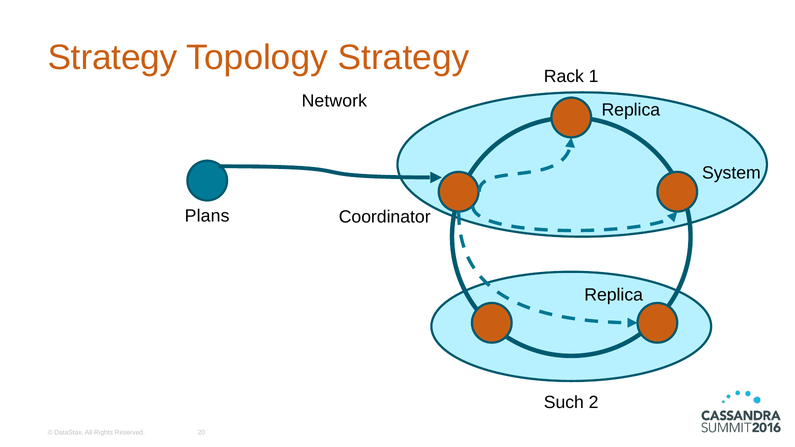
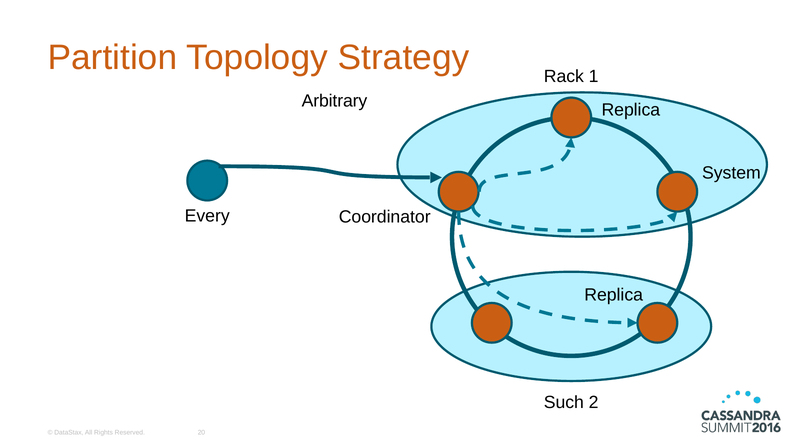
Strategy: Strategy -> Partition (112, 58)
Network: Network -> Arbitrary (334, 101)
Plans: Plans -> Every (207, 216)
